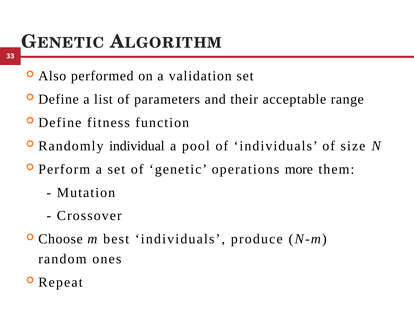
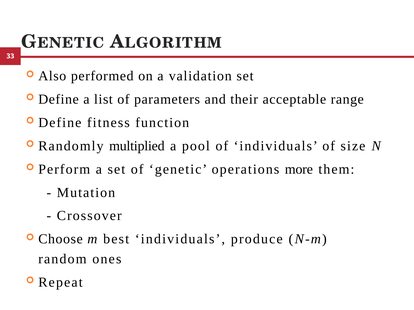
individual: individual -> multiplied (137, 146)
